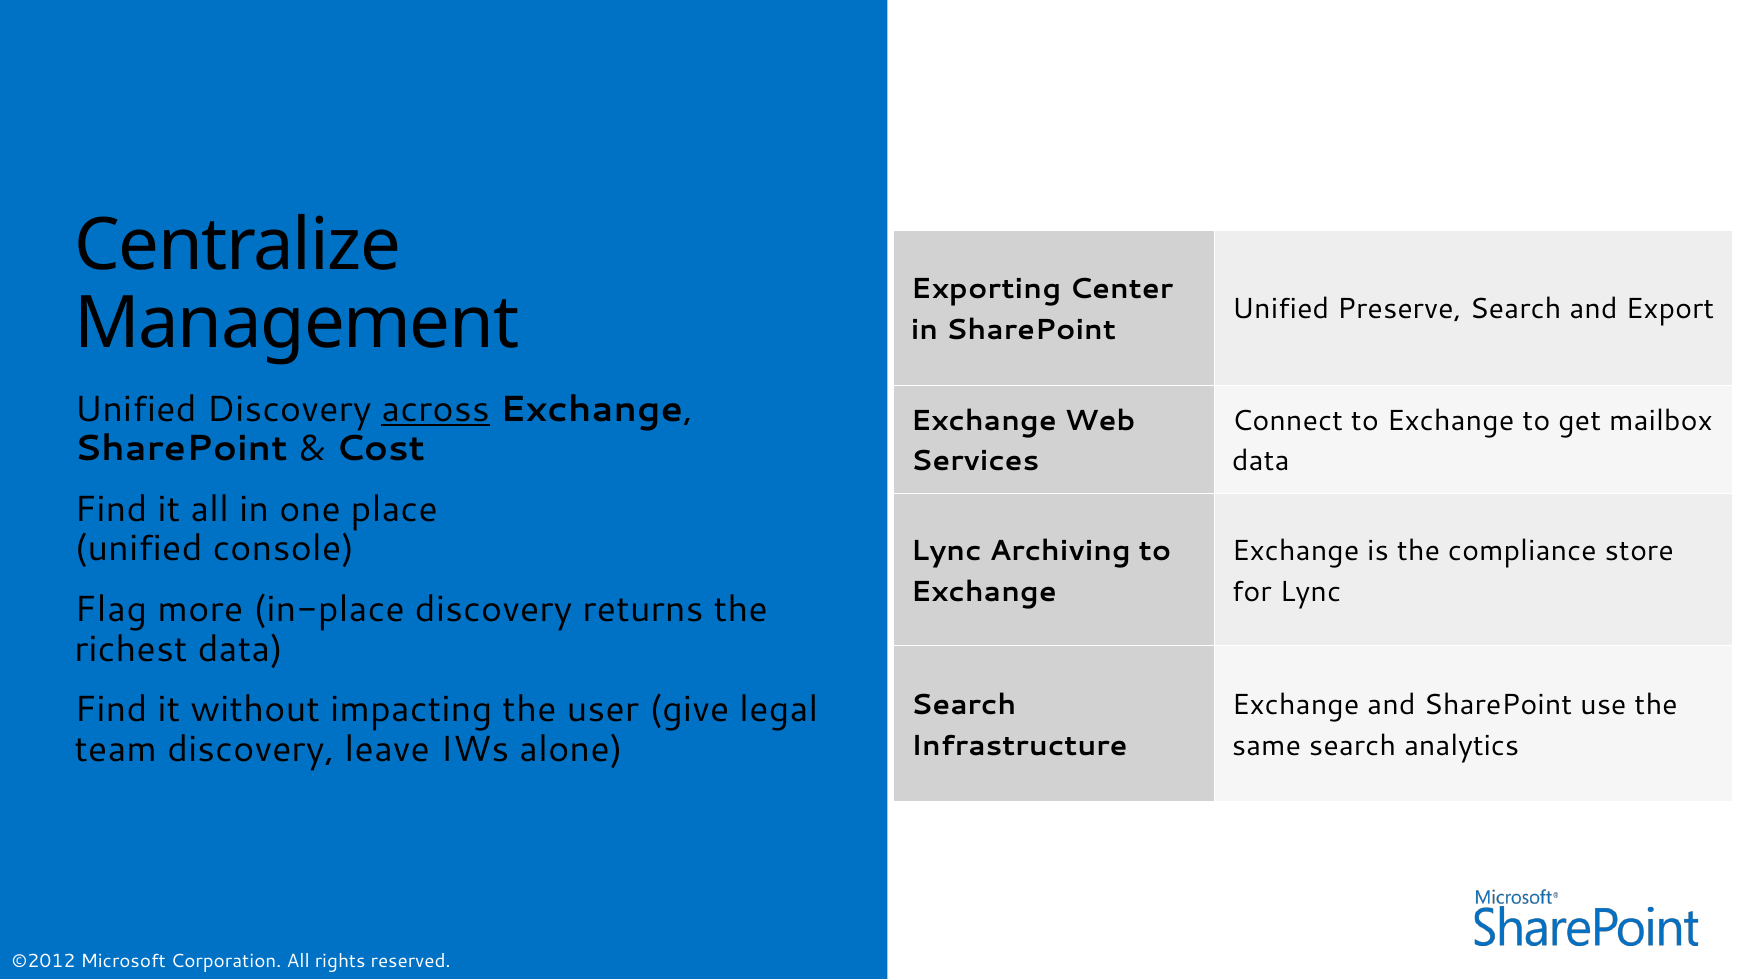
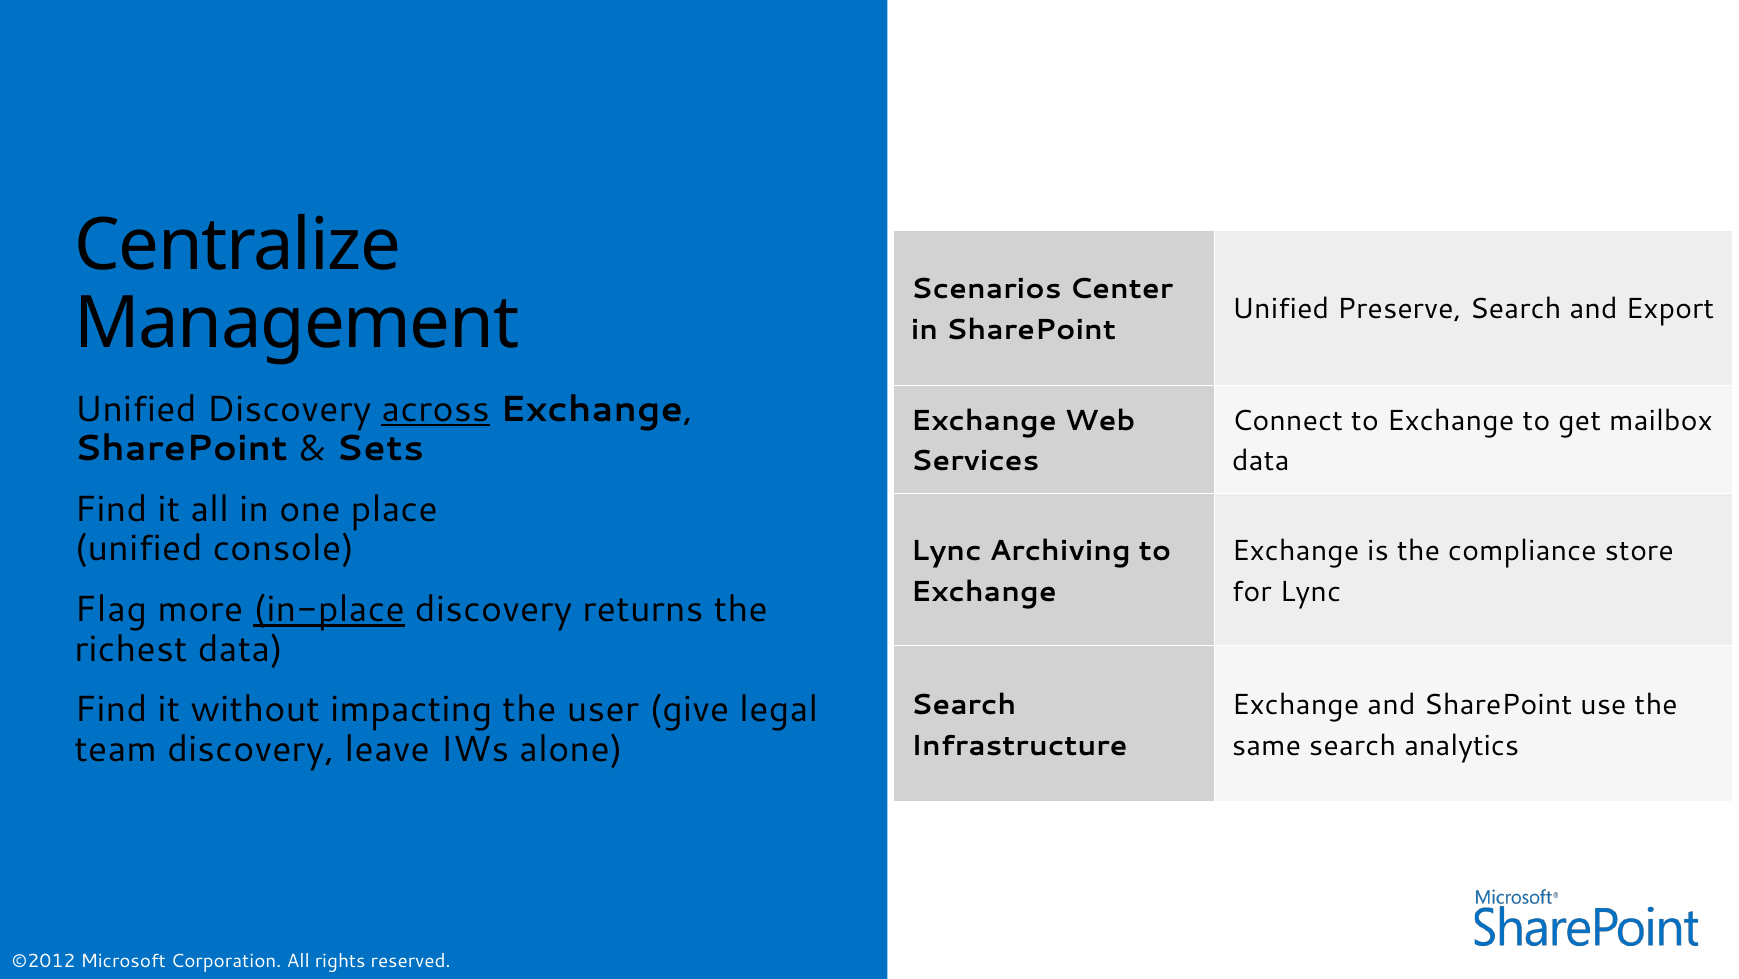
Exporting: Exporting -> Scenarios (986, 289)
Cost: Cost -> Sets (380, 449)
in-place underline: none -> present (329, 610)
